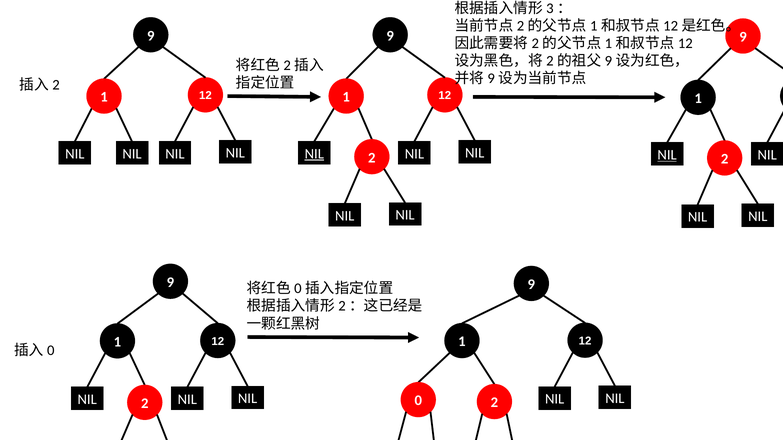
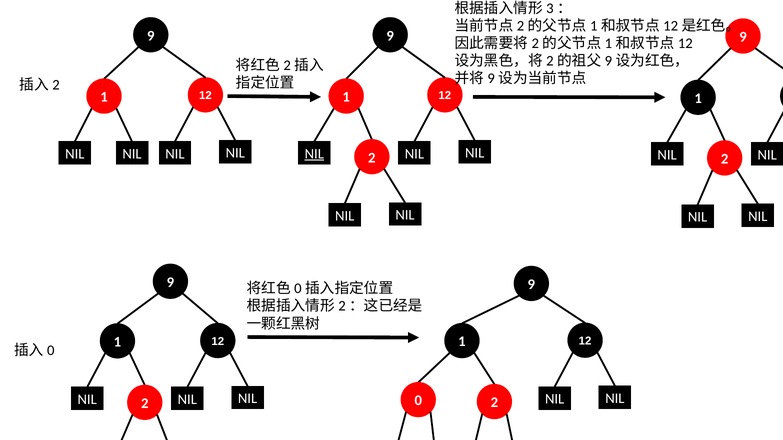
NIL underline: present -> none (667, 155)
